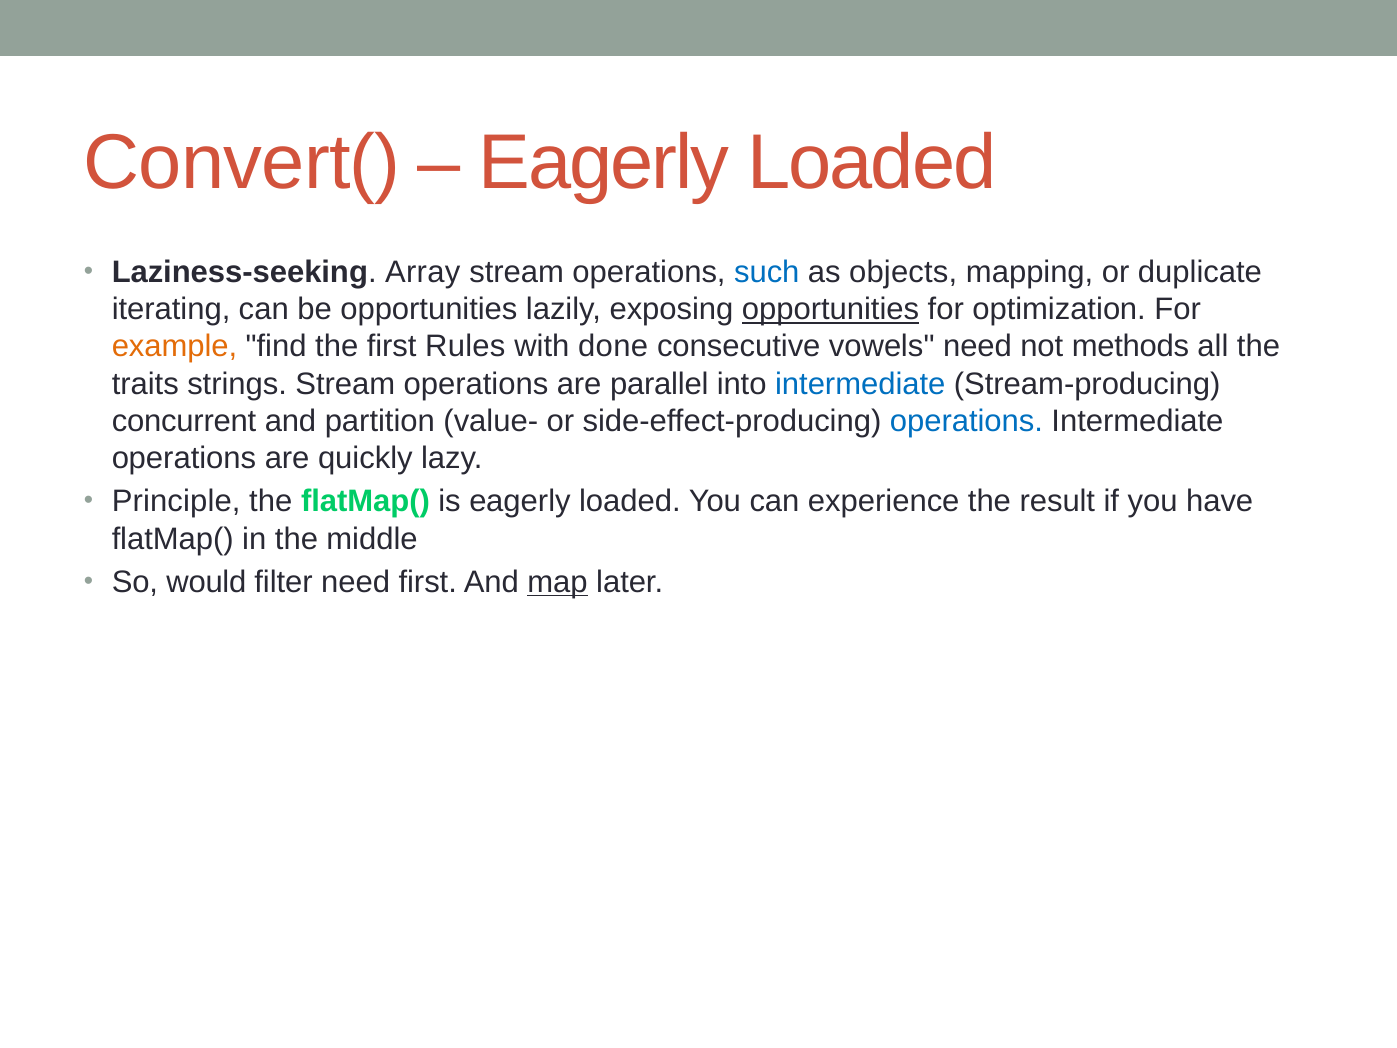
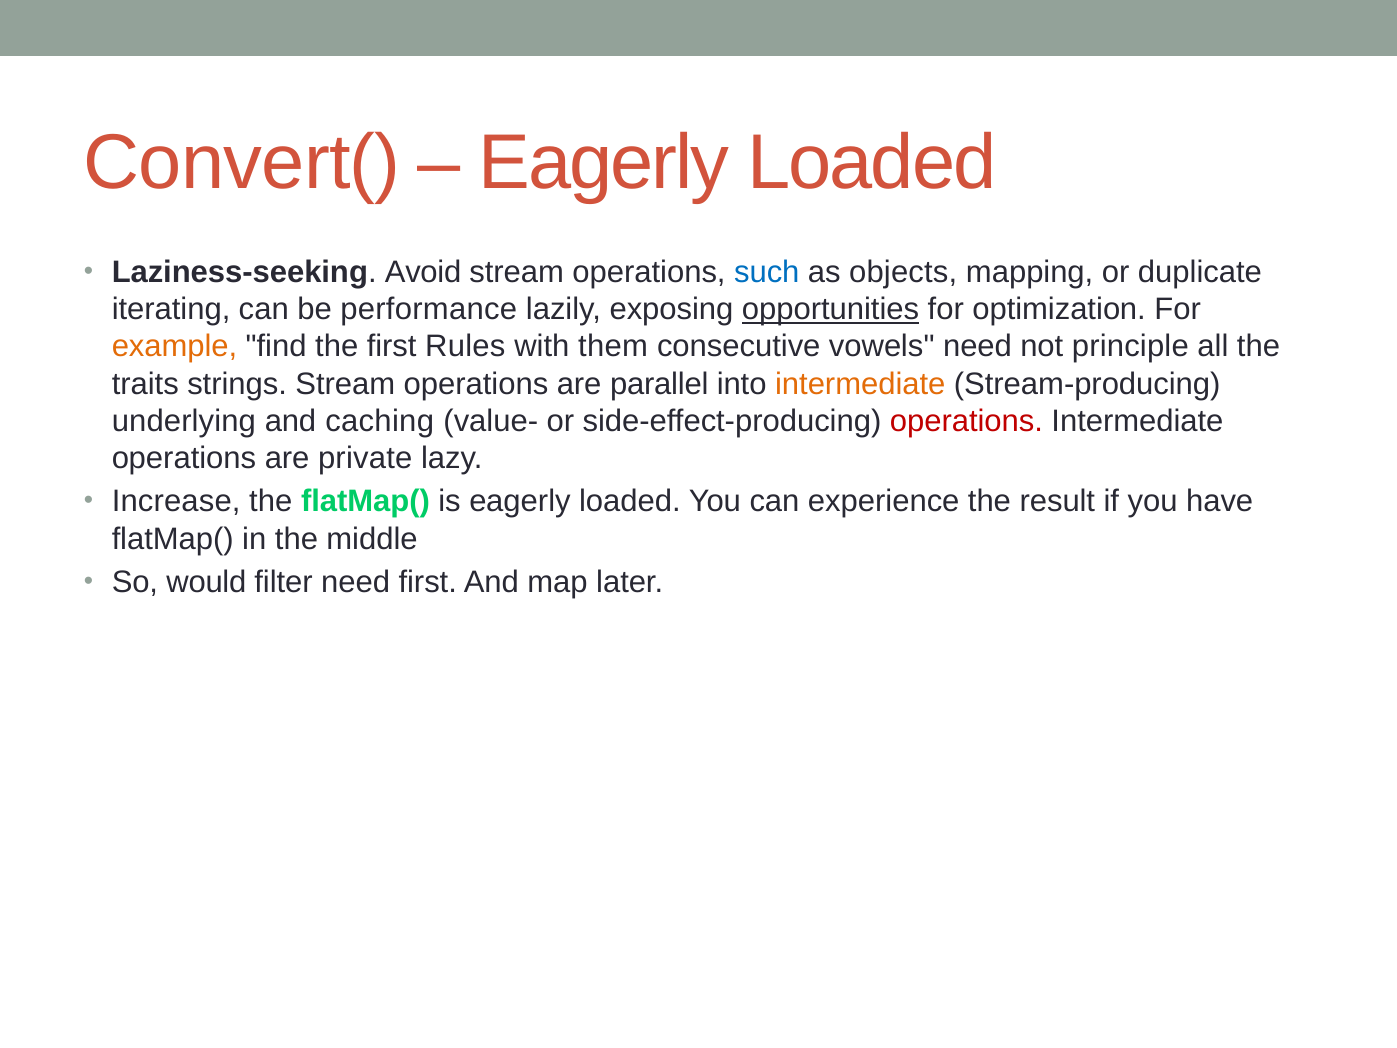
Array: Array -> Avoid (423, 272)
be opportunities: opportunities -> performance (429, 309)
done: done -> them (613, 347)
methods: methods -> principle (1130, 347)
intermediate colour: blue -> orange (860, 384)
concurrent: concurrent -> underlying (184, 421)
partition: partition -> caching (380, 421)
operations colour: blue -> red (966, 421)
quickly: quickly -> private (365, 458)
Principle: Principle -> Increase (176, 501)
map underline: present -> none (557, 582)
